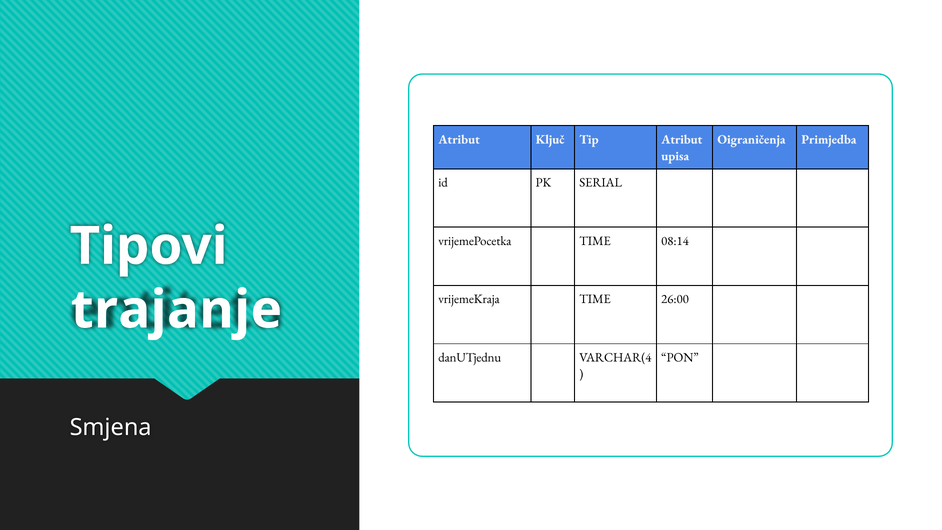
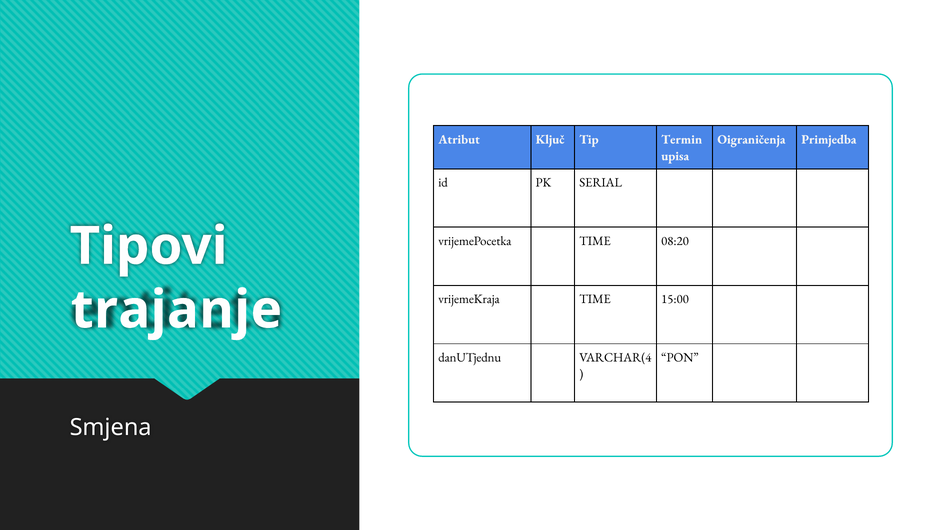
Tip Atribut: Atribut -> Termin (682, 139)
08:14: 08:14 -> 08:20 (675, 241)
26:00: 26:00 -> 15:00 (675, 299)
